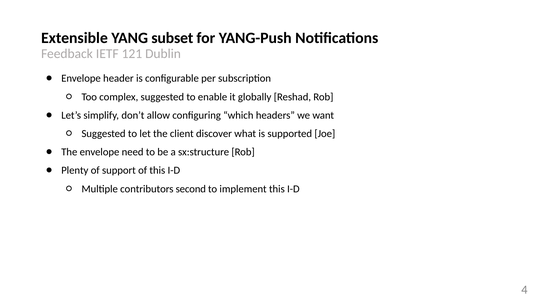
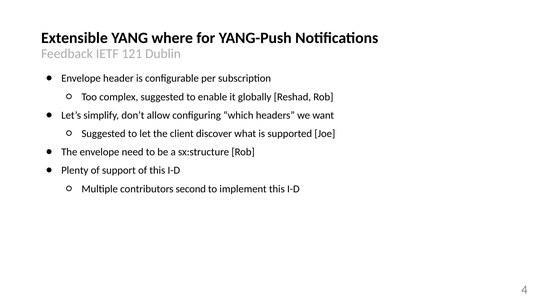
subset: subset -> where (172, 38)
